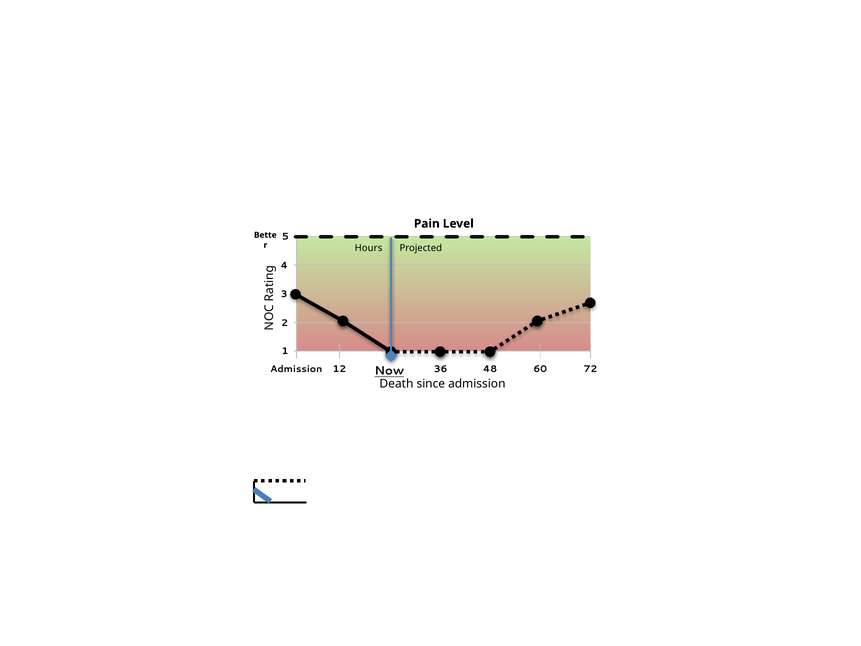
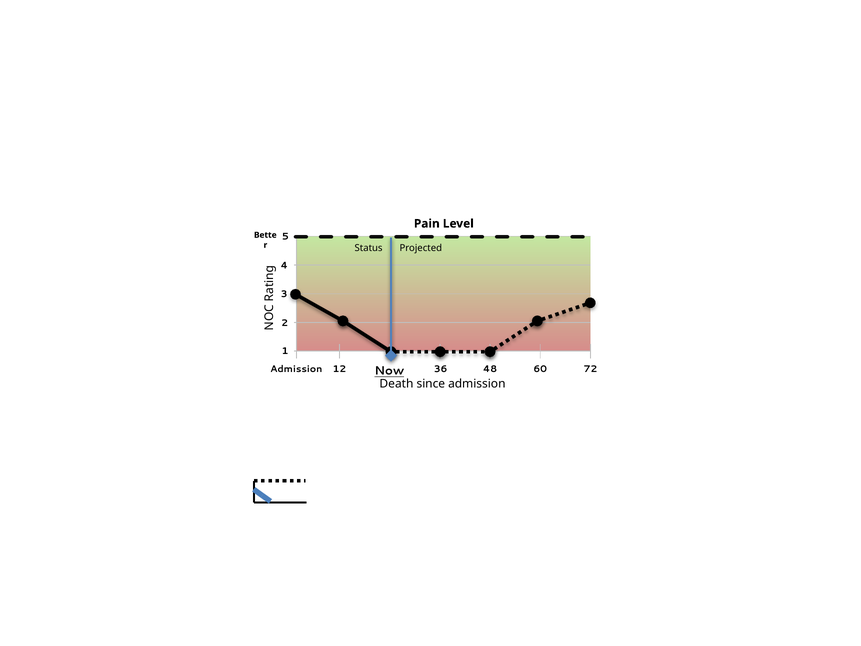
Hours: Hours -> Status (369, 248)
